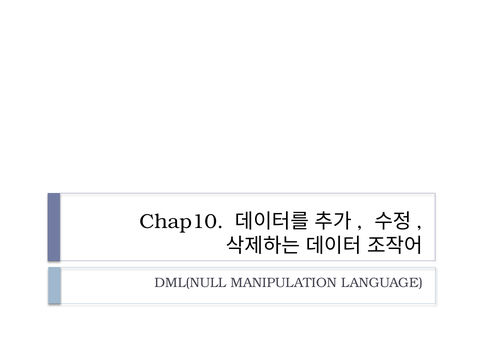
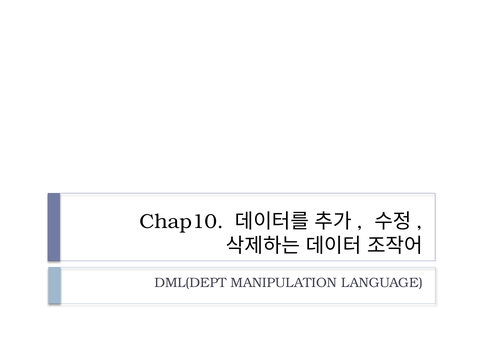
DML(NULL: DML(NULL -> DML(DEPT (190, 283)
